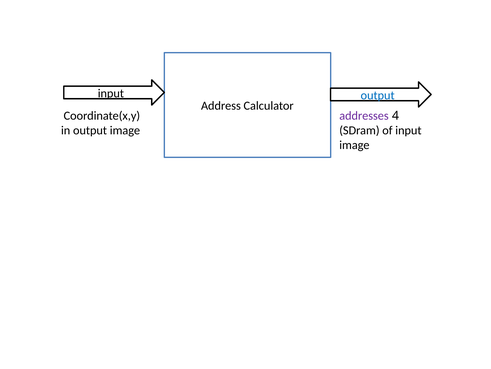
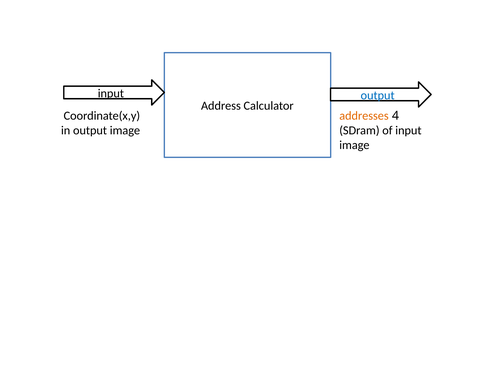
addresses colour: purple -> orange (364, 115)
